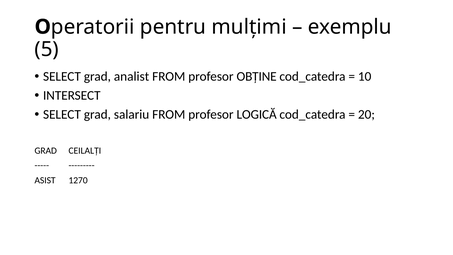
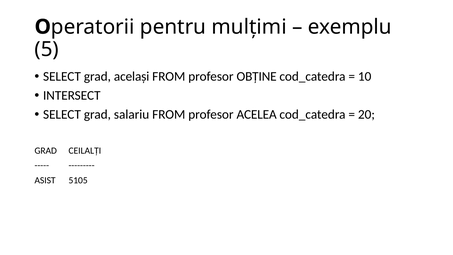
analist: analist -> acelaşi (132, 77)
LOGICĂ: LOGICĂ -> ACELEA (257, 114)
1270: 1270 -> 5105 (78, 180)
